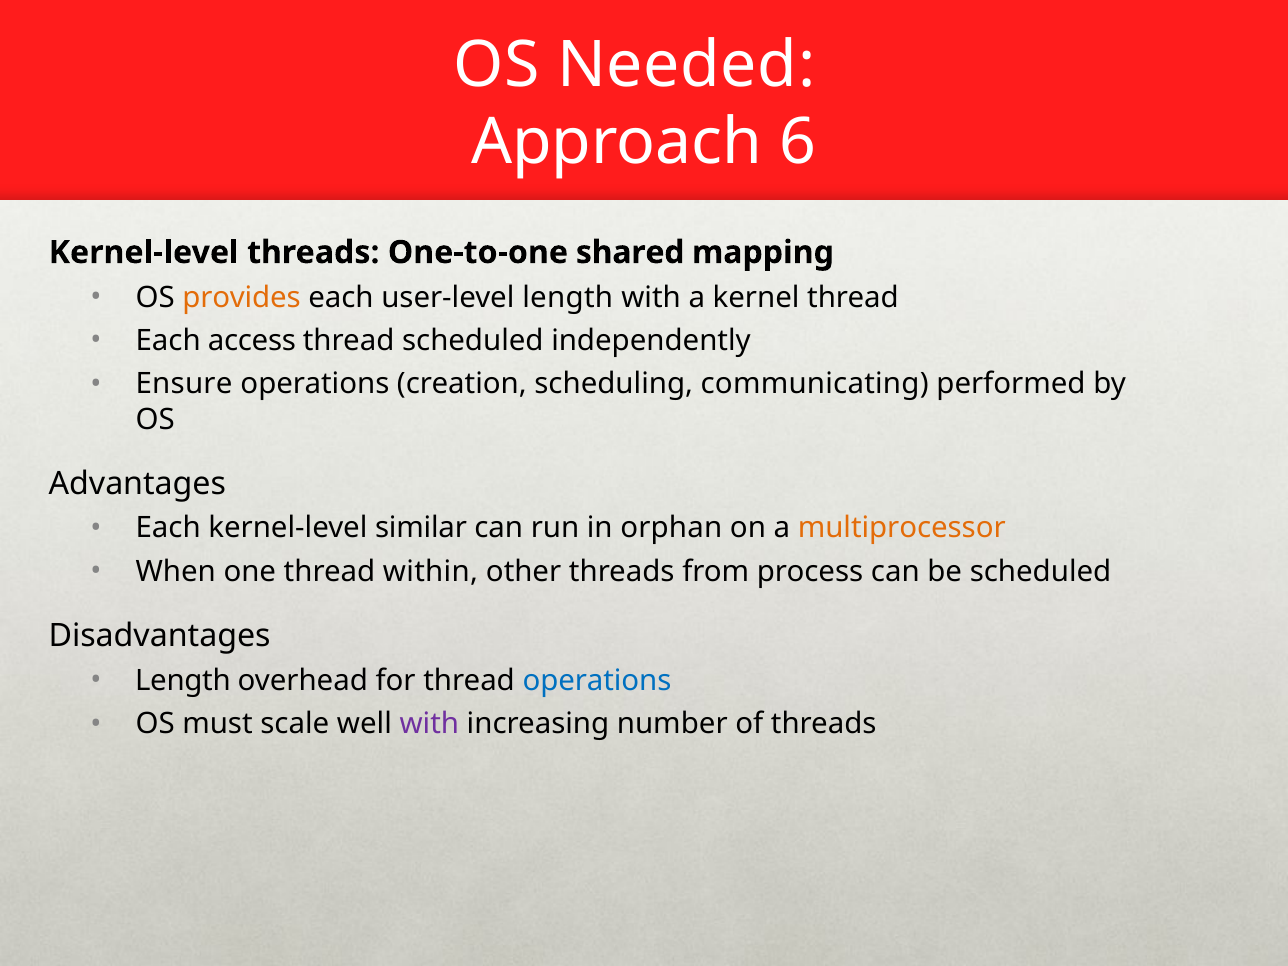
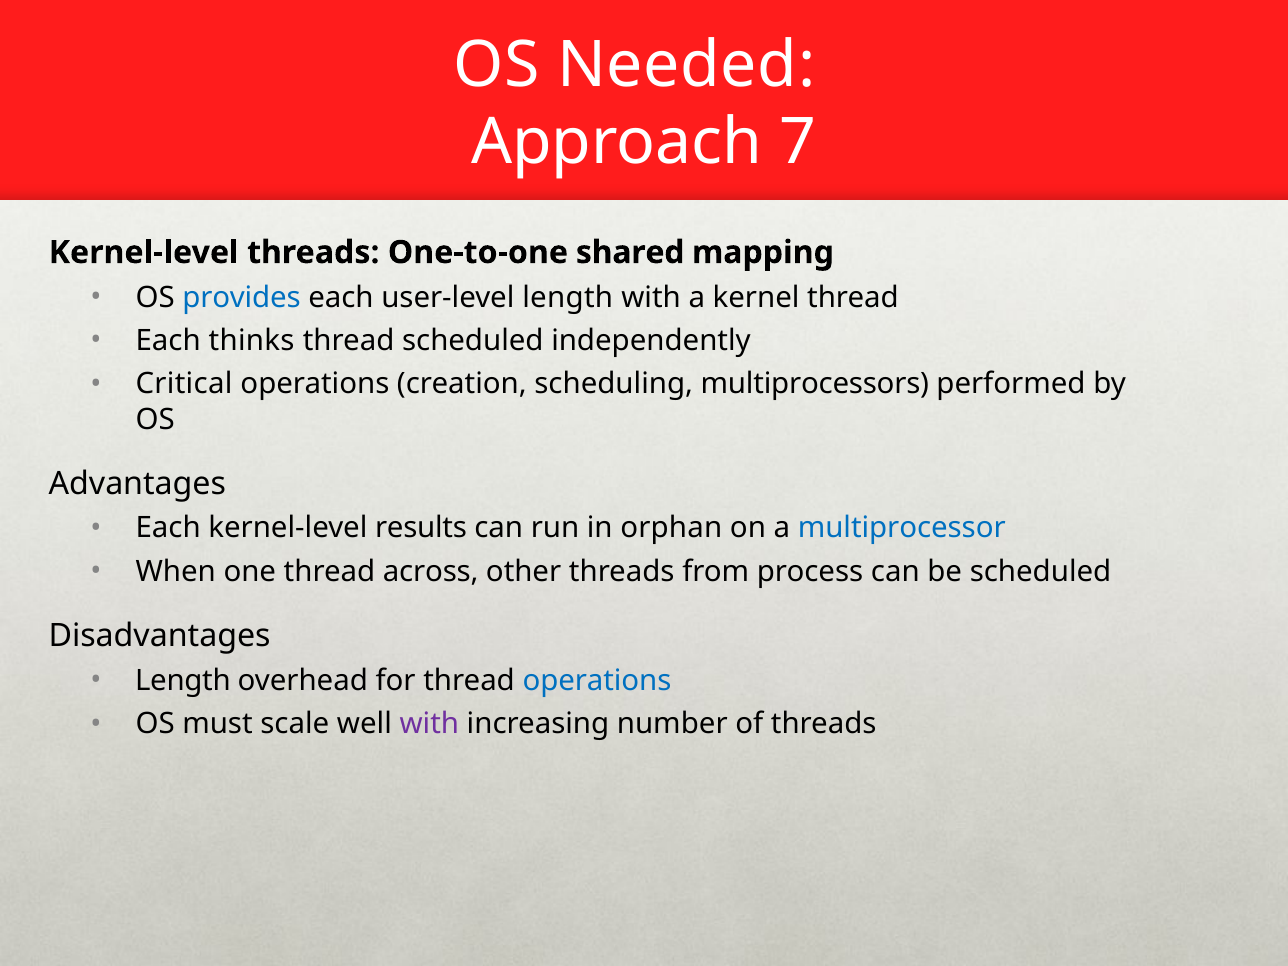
6: 6 -> 7 (798, 142)
provides colour: orange -> blue (242, 297)
access: access -> thinks (252, 341)
Ensure: Ensure -> Critical (184, 384)
communicating: communicating -> multiprocessors (815, 384)
similar: similar -> results (421, 528)
multiprocessor colour: orange -> blue (902, 528)
within: within -> across (431, 572)
